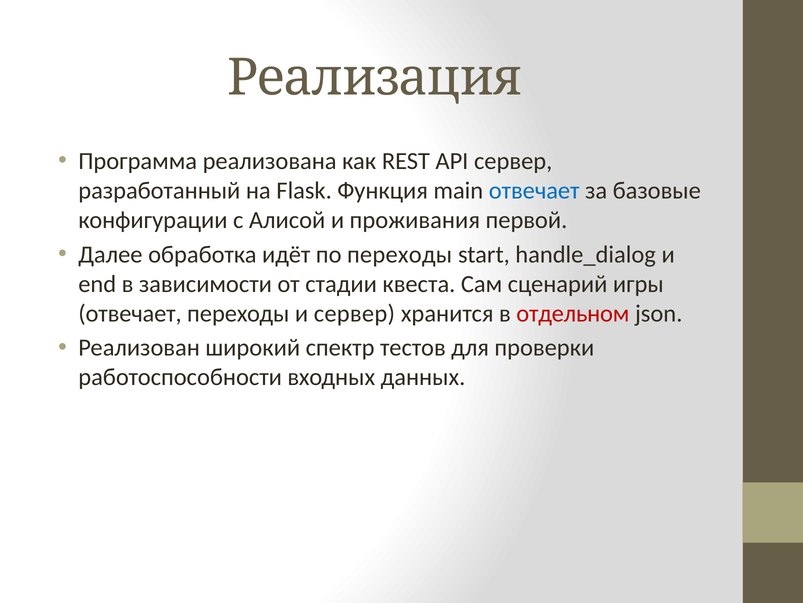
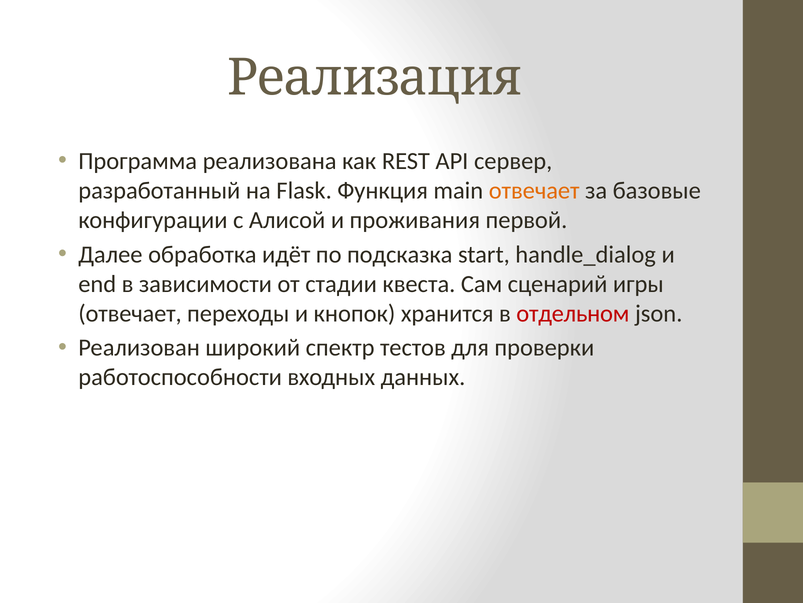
отвечает colour: blue -> orange (534, 190)
по переходы: переходы -> подсказка (400, 254)
и сервер: сервер -> кнопок (354, 313)
